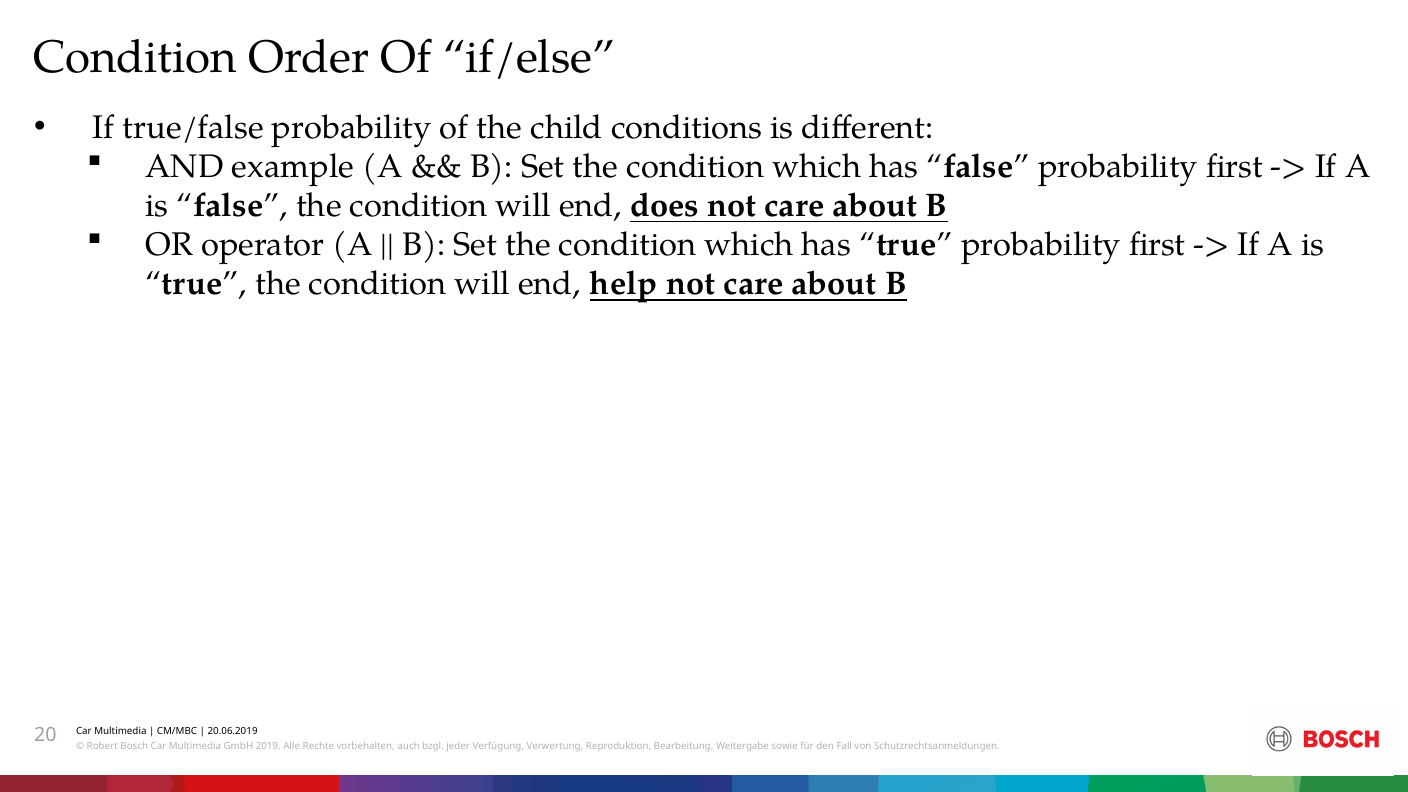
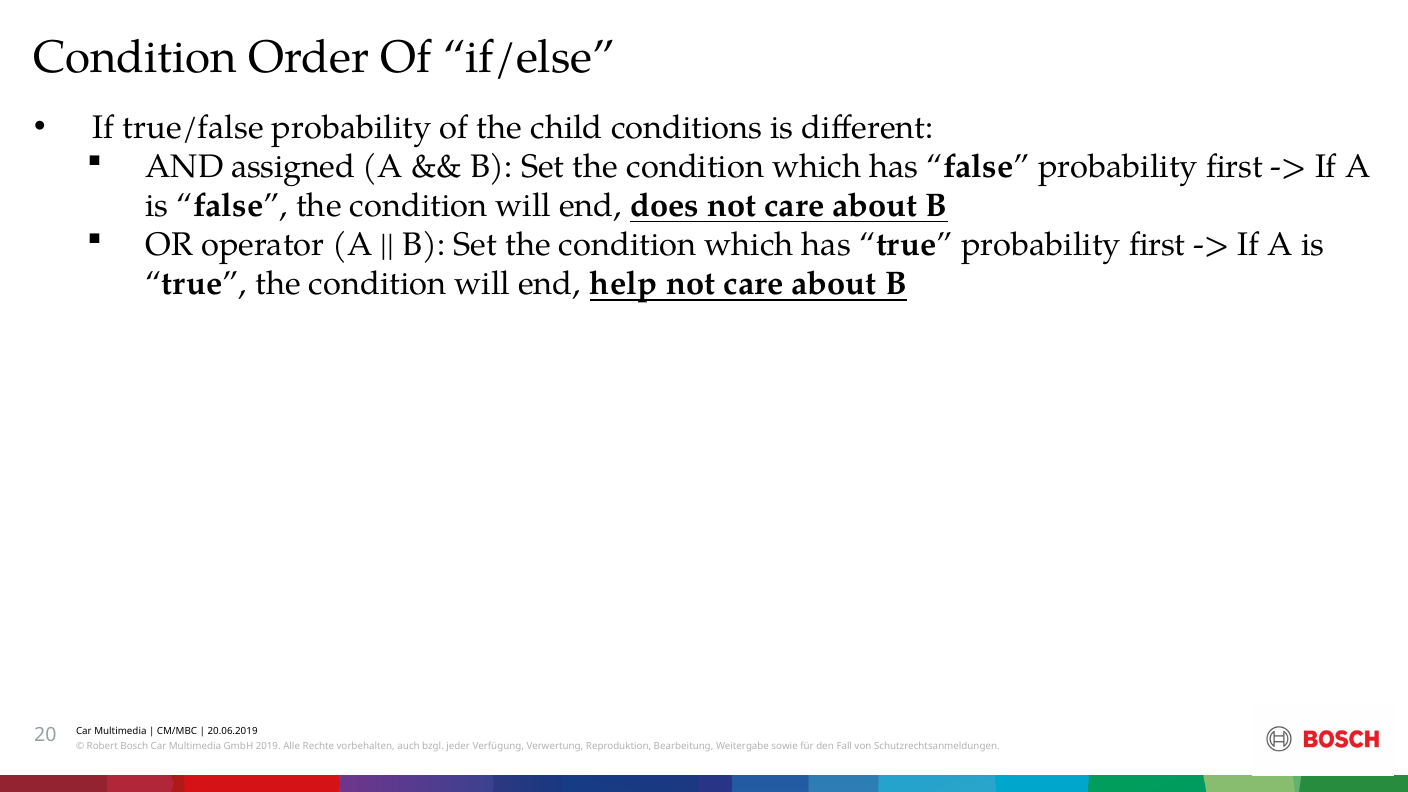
example: example -> assigned (293, 167)
